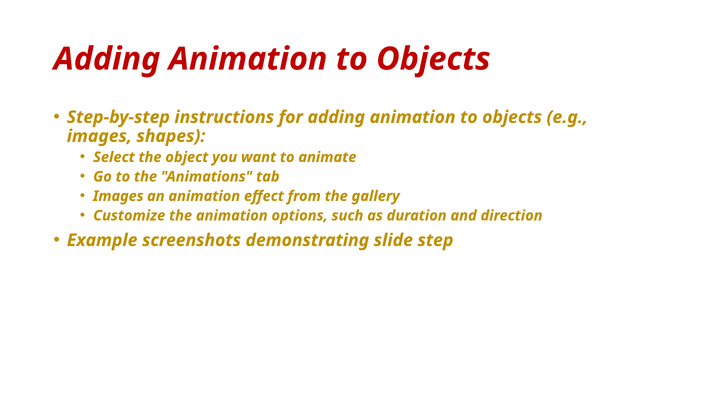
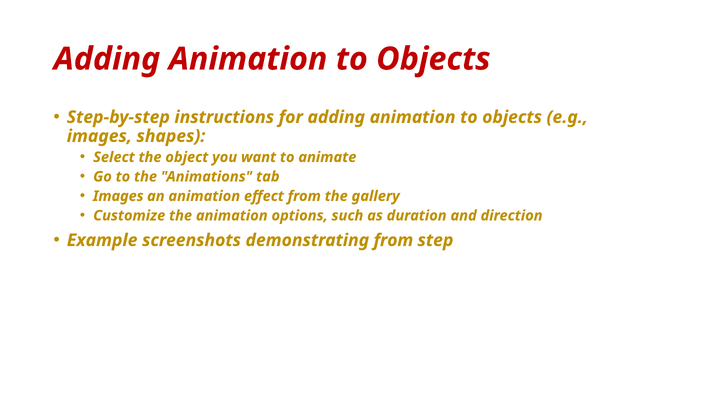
demonstrating slide: slide -> from (393, 241)
